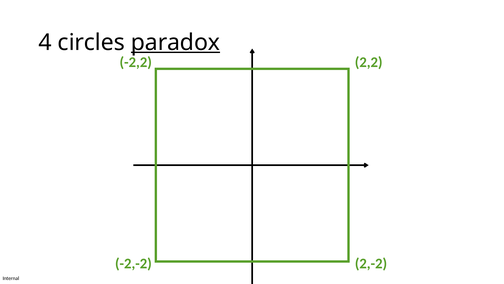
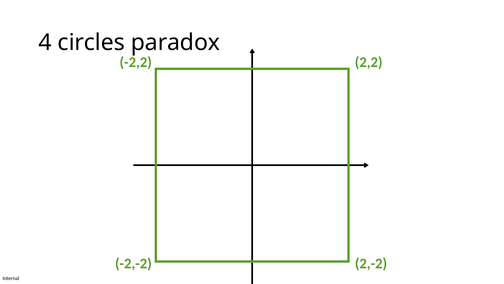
paradox underline: present -> none (175, 42)
